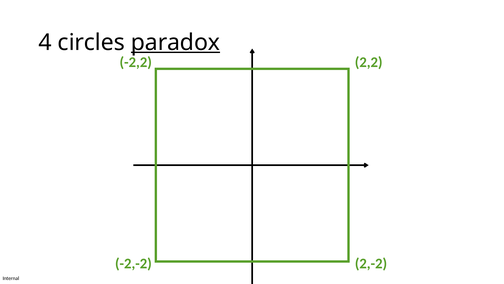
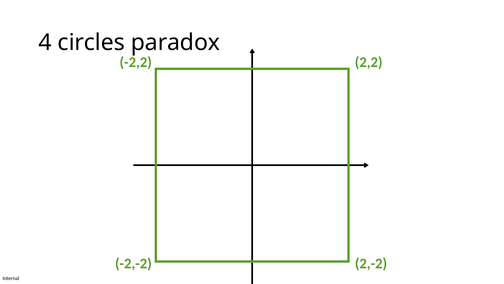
paradox underline: present -> none (175, 42)
